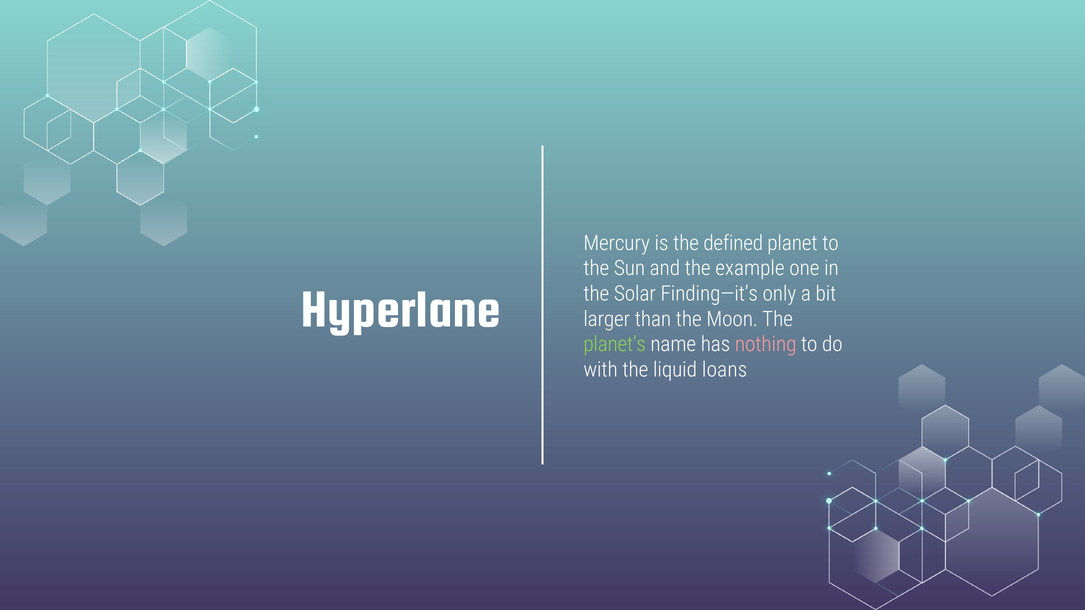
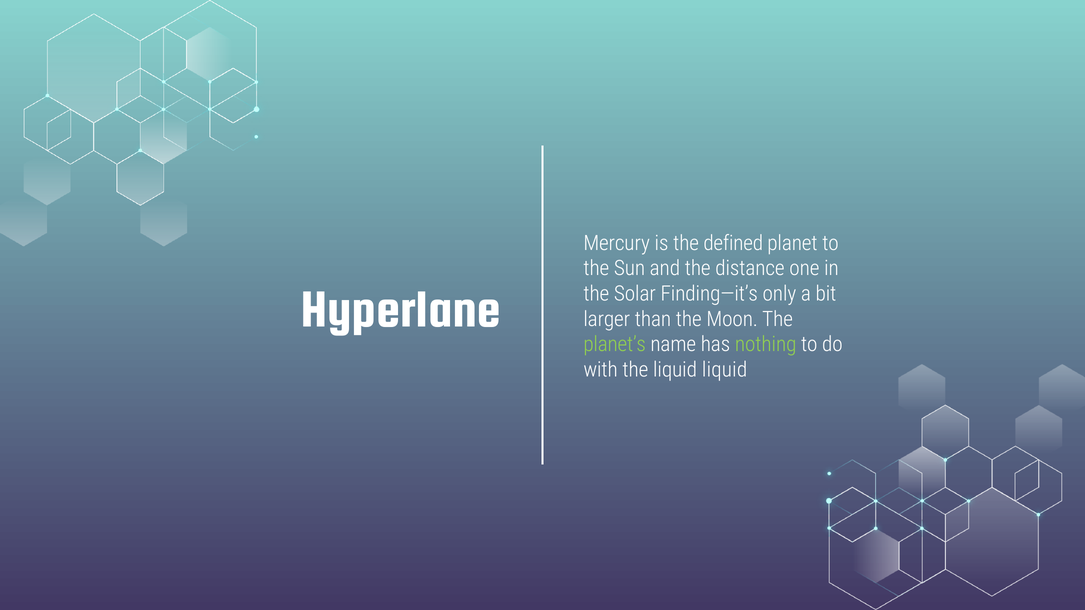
example: example -> distance (750, 269)
nothing colour: pink -> light green (766, 345)
liquid loans: loans -> liquid (725, 370)
